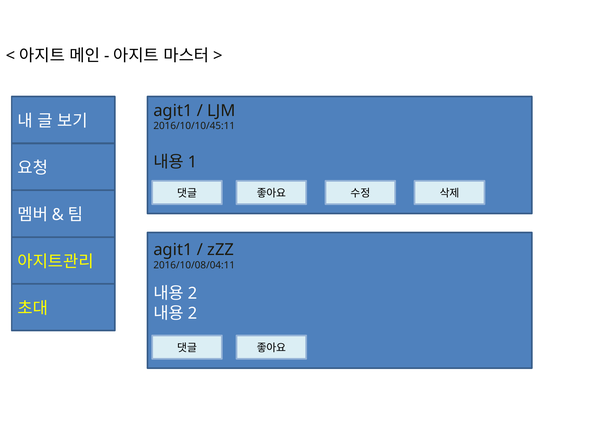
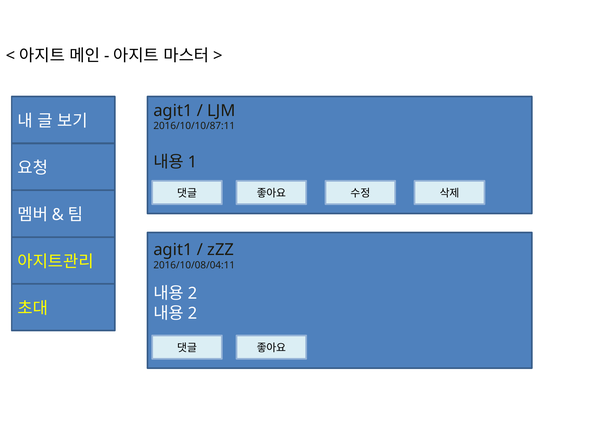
2016/10/10/45:11: 2016/10/10/45:11 -> 2016/10/10/87:11 (194, 126)
